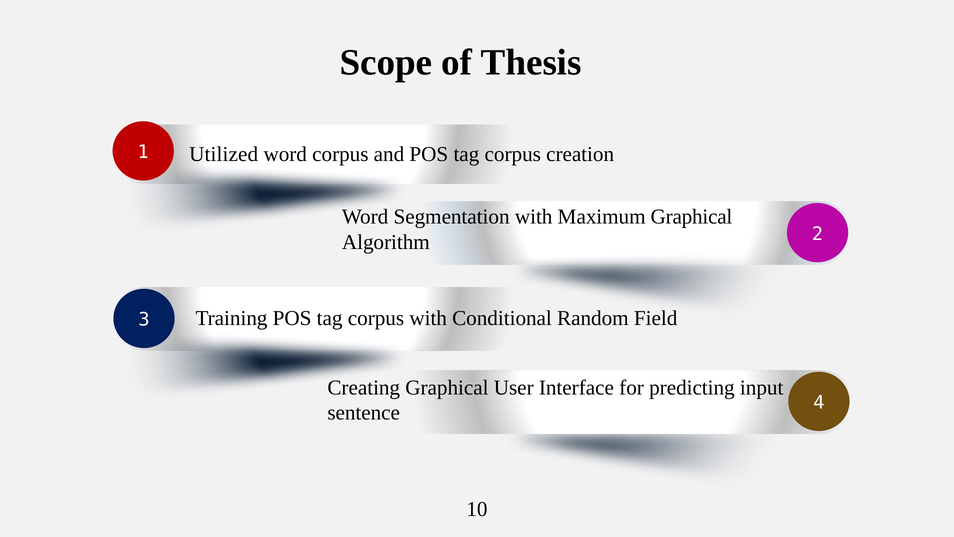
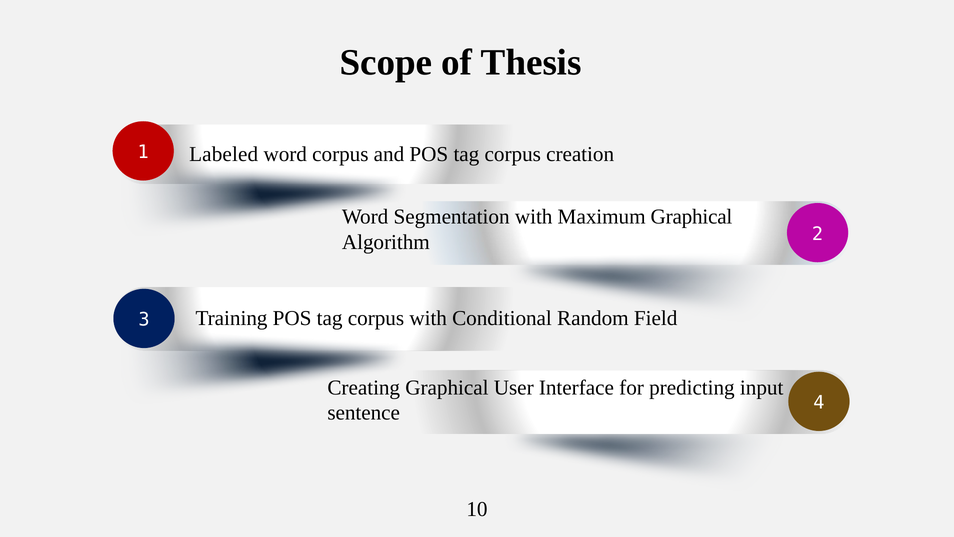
Utilized: Utilized -> Labeled (224, 154)
